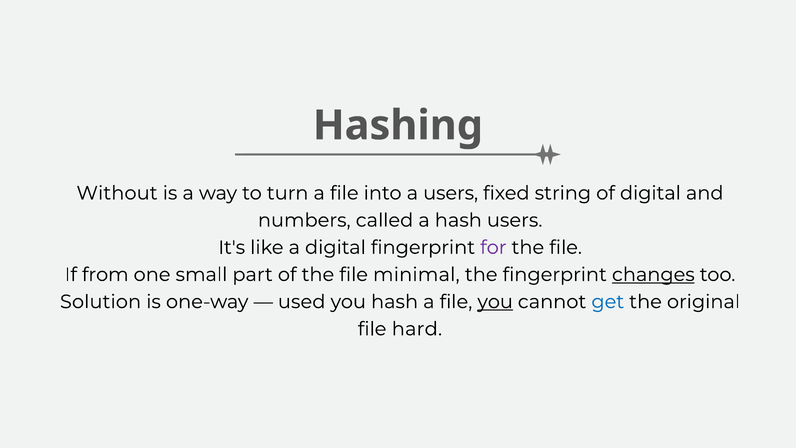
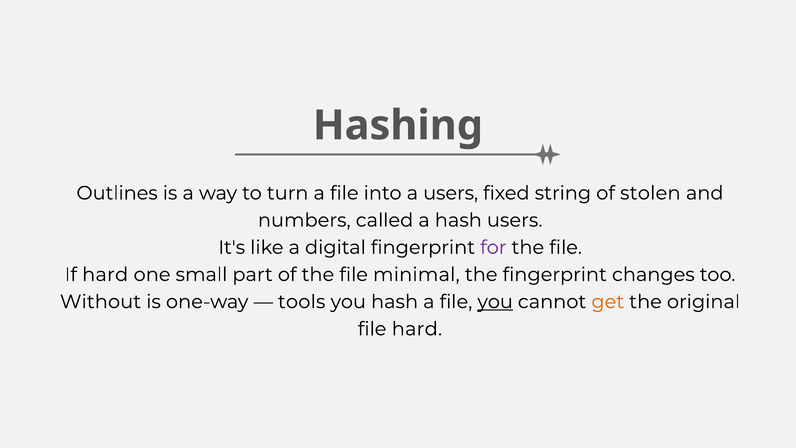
Without: Without -> Outlines (117, 193)
of digital: digital -> stolen (650, 193)
If from: from -> hard (105, 274)
changes underline: present -> none (653, 274)
Solution: Solution -> Without (101, 302)
used: used -> tools (302, 302)
get colour: blue -> orange (608, 302)
